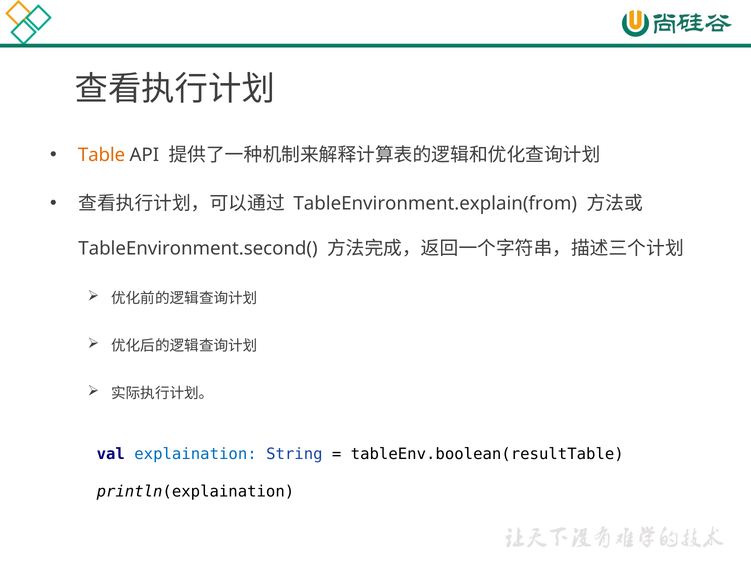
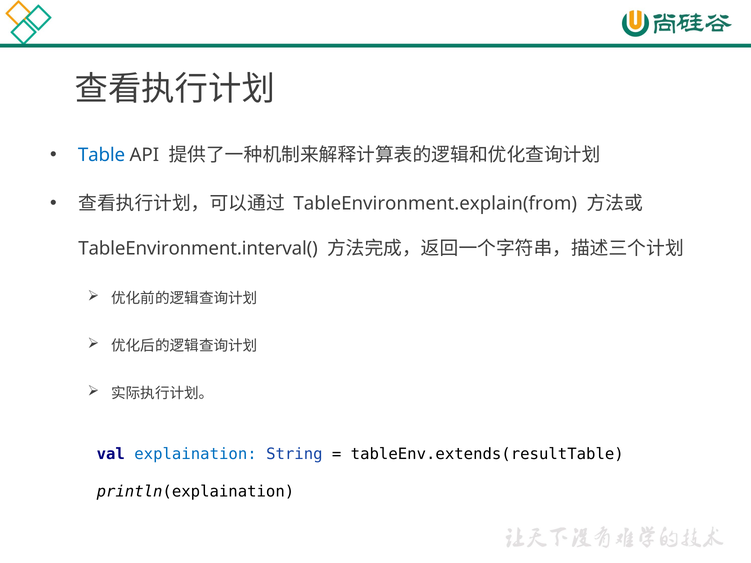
Table colour: orange -> blue (102, 155)
TableEnvironment.second(: TableEnvironment.second( -> TableEnvironment.interval( (198, 249)
tableEnv.boolean(resultTable: tableEnv.boolean(resultTable -> tableEnv.extends(resultTable (487, 454)
